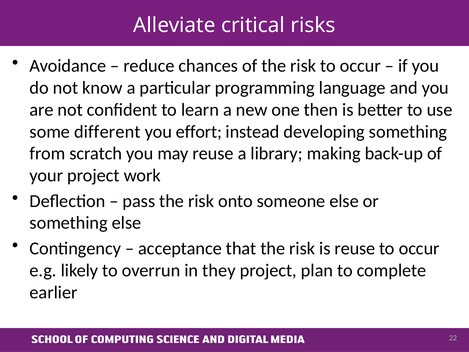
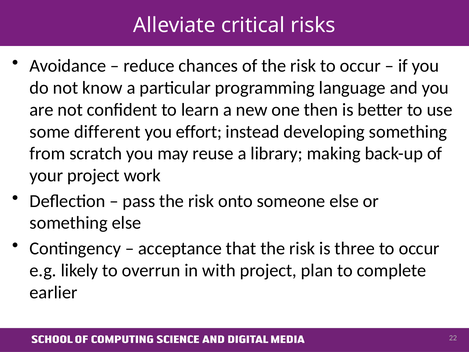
is reuse: reuse -> three (355, 248)
they: they -> with (219, 270)
